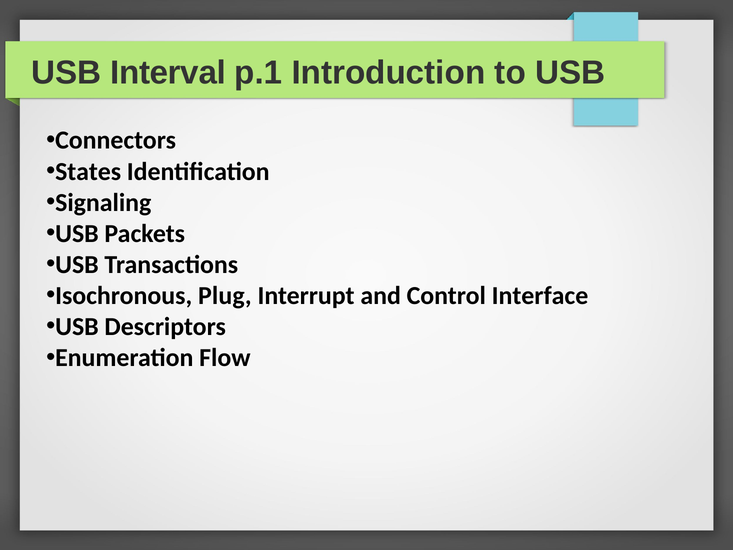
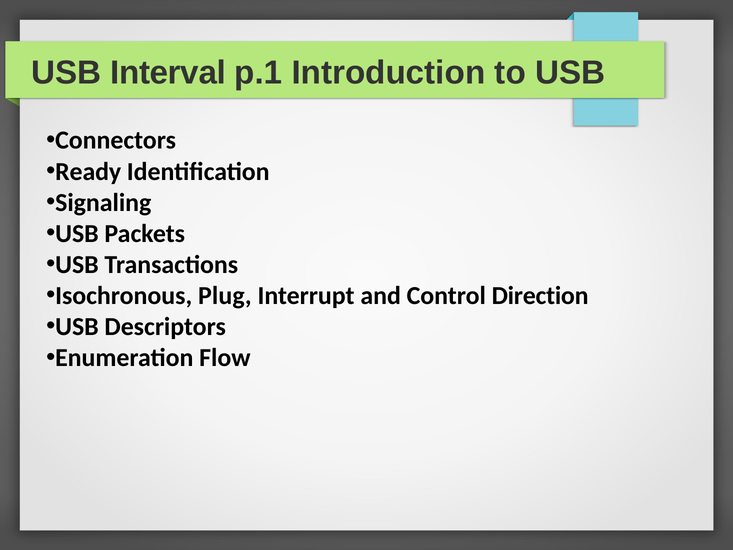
States: States -> Ready (88, 171)
Interface: Interface -> Direction (540, 296)
